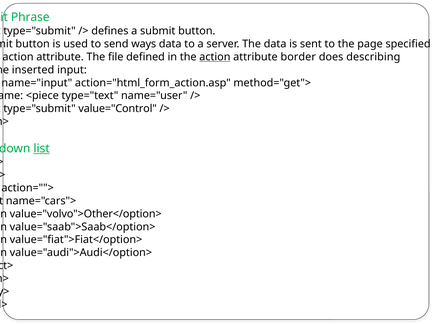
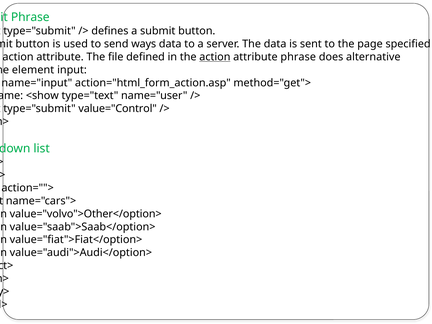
attribute border: border -> phrase (298, 57)
describing: describing -> alternative (373, 57)
inserted: inserted -> element (33, 70)
<piece: <piece -> <show (42, 96)
list underline: present -> none (42, 148)
